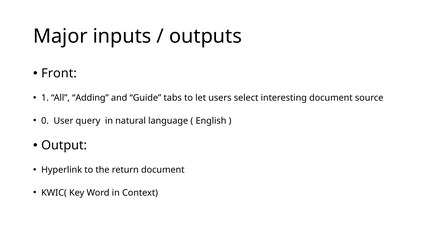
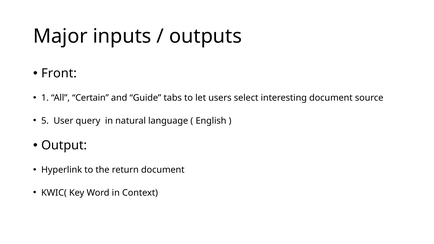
Adding: Adding -> Certain (91, 98)
0: 0 -> 5 (45, 121)
